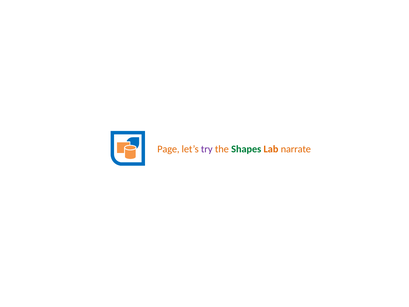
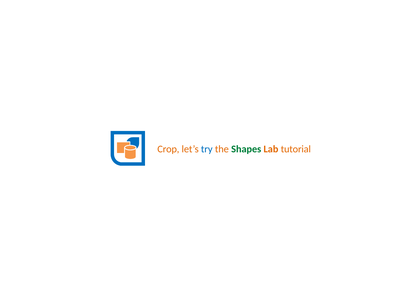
Page: Page -> Crop (168, 149)
try colour: purple -> blue (207, 149)
narrate: narrate -> tutorial (296, 149)
